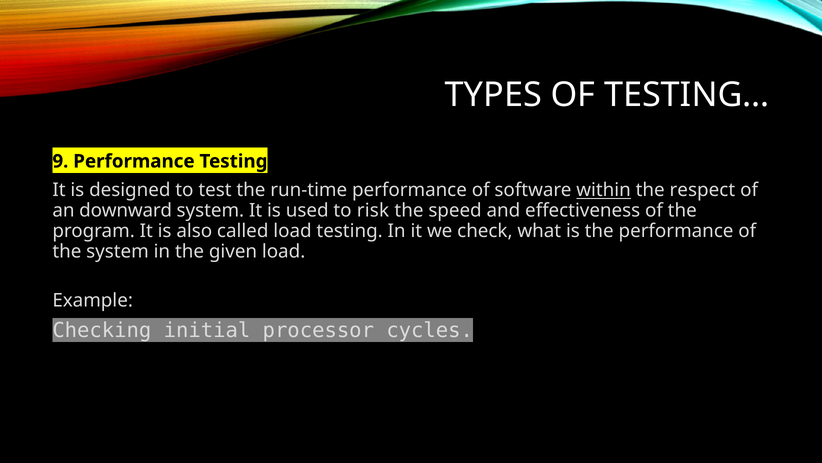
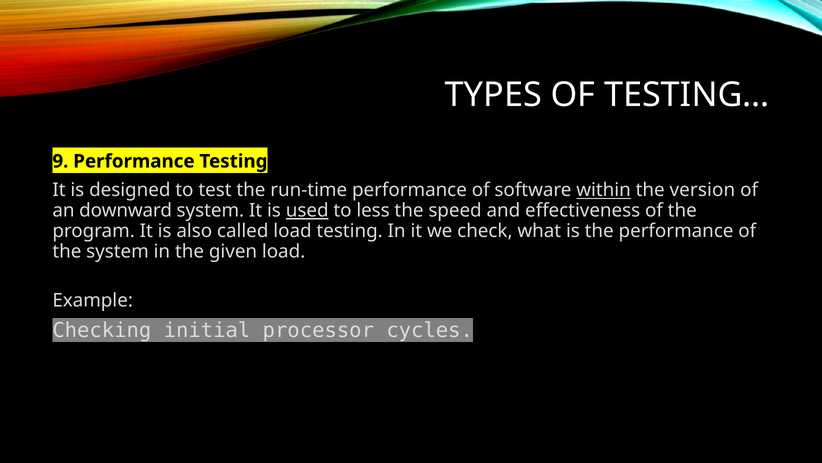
respect: respect -> version (702, 190)
used underline: none -> present (307, 210)
risk: risk -> less (373, 210)
